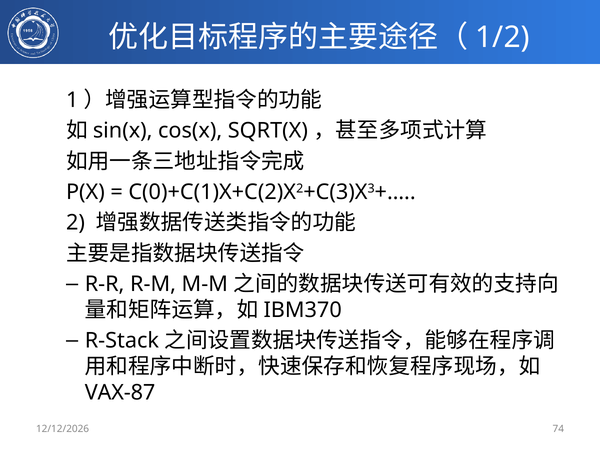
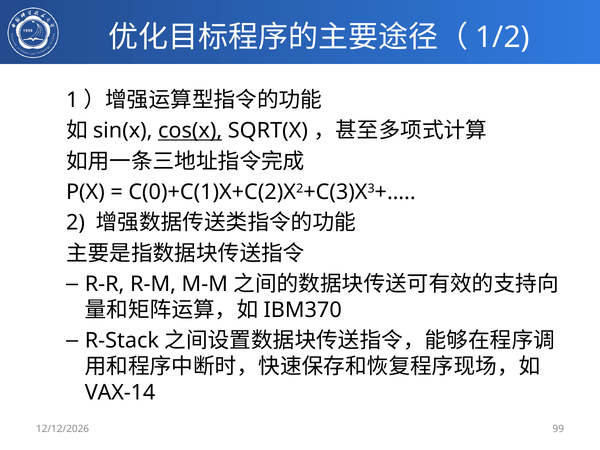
cos(x underline: none -> present (190, 131)
VAX-87: VAX-87 -> VAX-14 (120, 393)
74: 74 -> 99 (558, 429)
